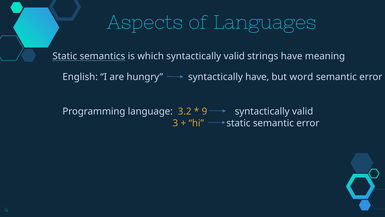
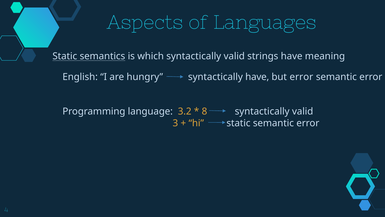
but word: word -> error (301, 77)
9: 9 -> 8 (204, 111)
